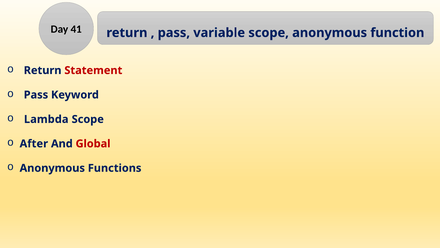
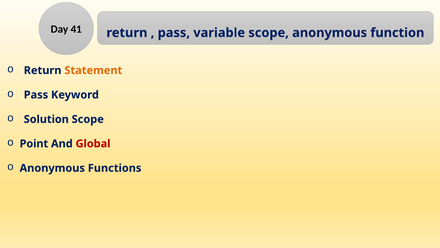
Statement colour: red -> orange (93, 70)
Lambda: Lambda -> Solution (46, 119)
After: After -> Point (34, 143)
